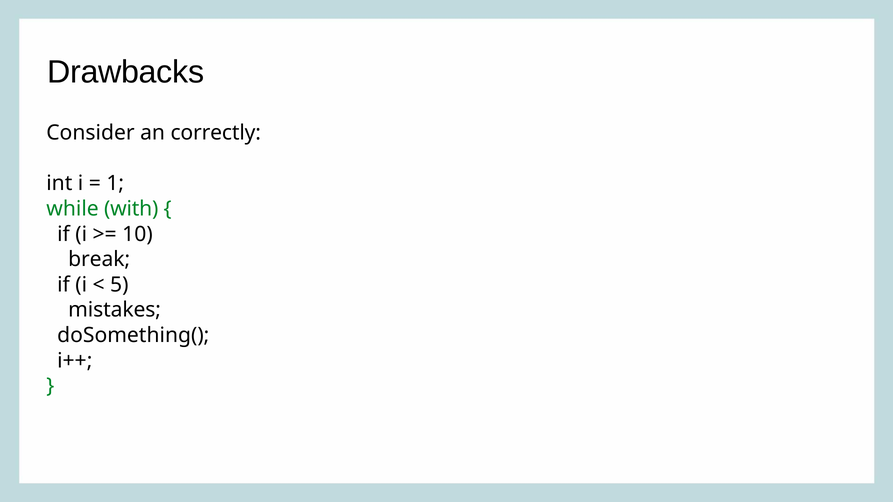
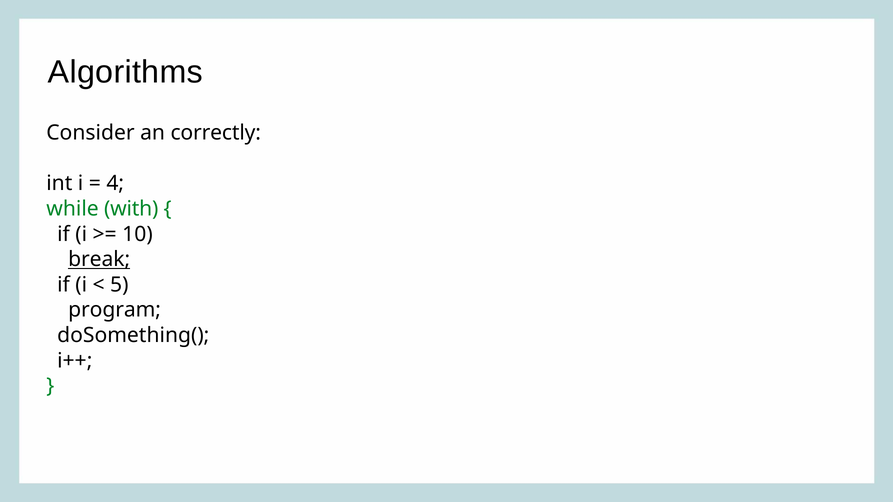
Drawbacks: Drawbacks -> Algorithms (125, 72)
1: 1 -> 4 (115, 184)
break underline: none -> present (99, 260)
mistakes: mistakes -> program (115, 310)
